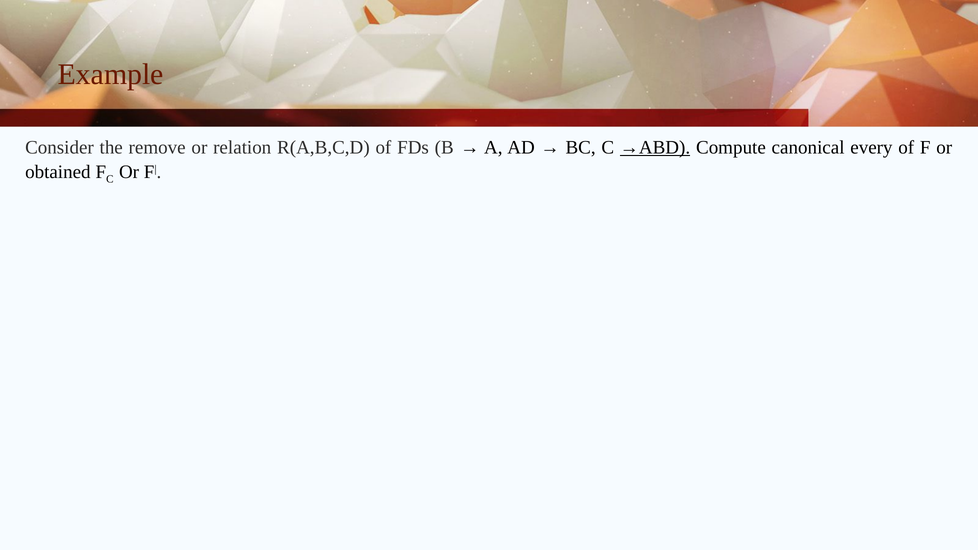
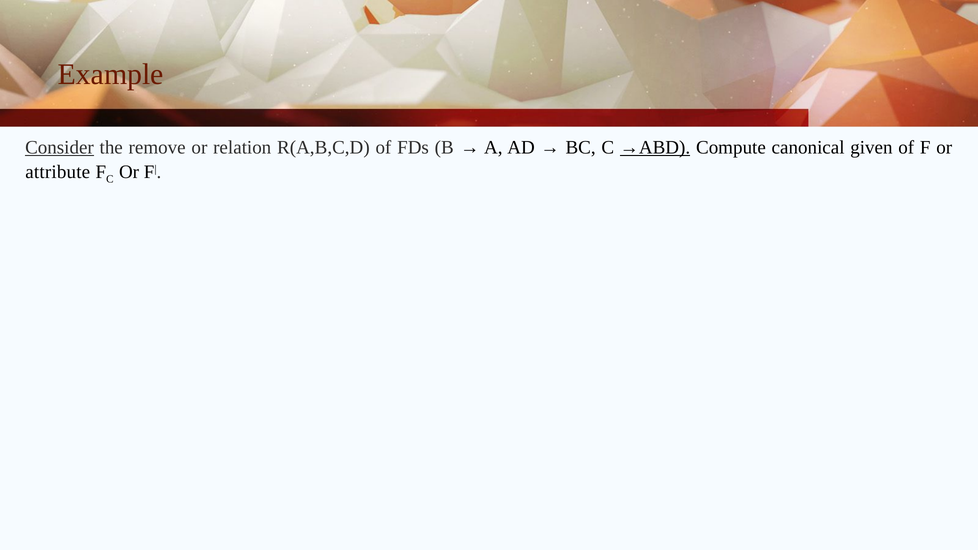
Consider underline: none -> present (59, 147)
every: every -> given (871, 147)
obtained: obtained -> attribute (58, 172)
